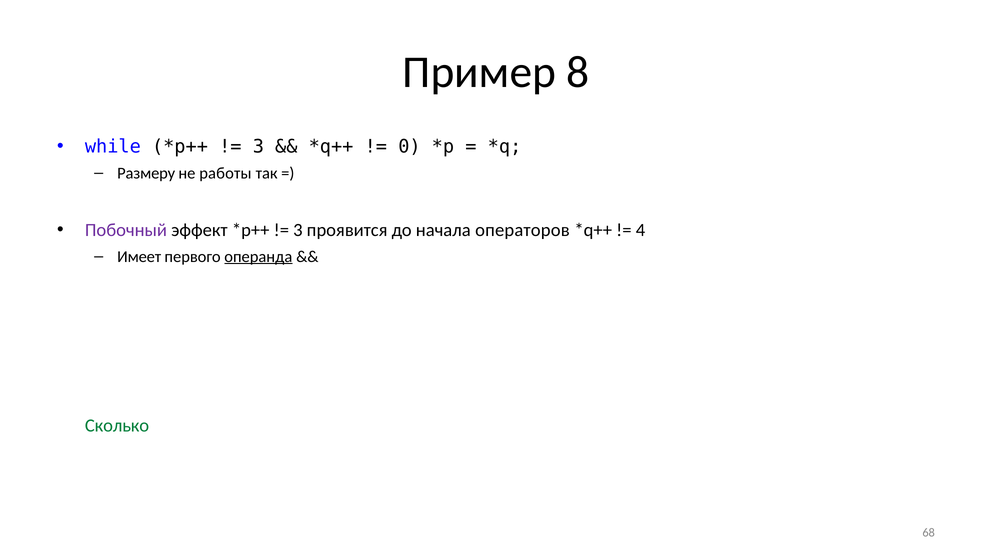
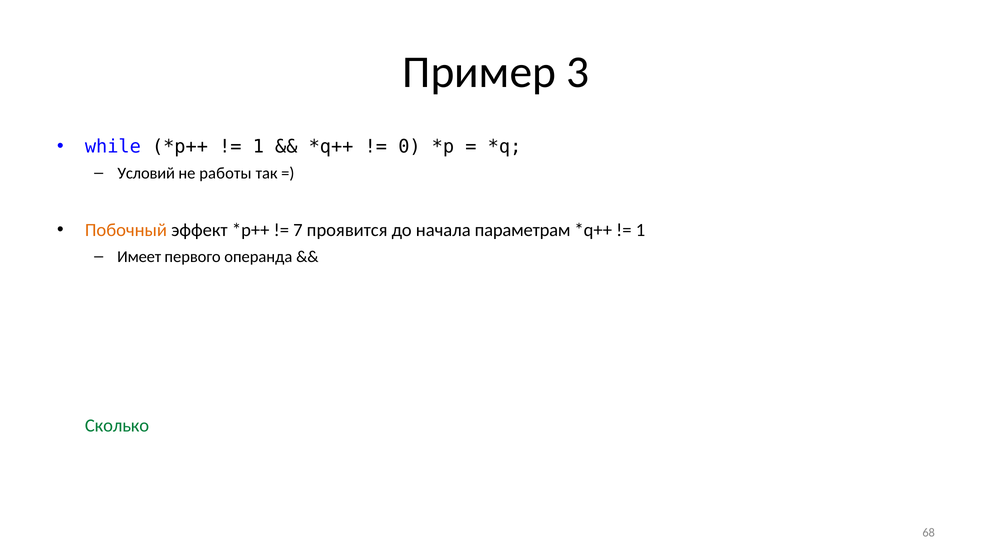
8: 8 -> 3 (578, 72)
3: 3 -> 1 (258, 146)
Размеру: Размеру -> Условий (146, 173)
Побочный colour: purple -> orange (126, 230)
3: 3 -> 7 (298, 230)
начала операторов: операторов -> параметрам (523, 230)
4: 4 -> 1 (641, 230)
операнда underline: present -> none (258, 257)
